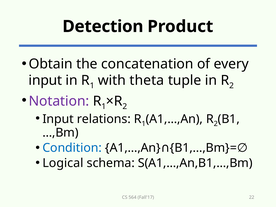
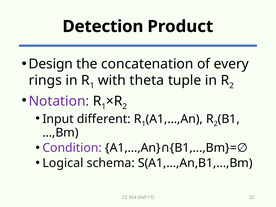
Obtain: Obtain -> Design (51, 64)
input: input -> rings (45, 80)
relations: relations -> different (104, 119)
Condition colour: blue -> purple (72, 148)
